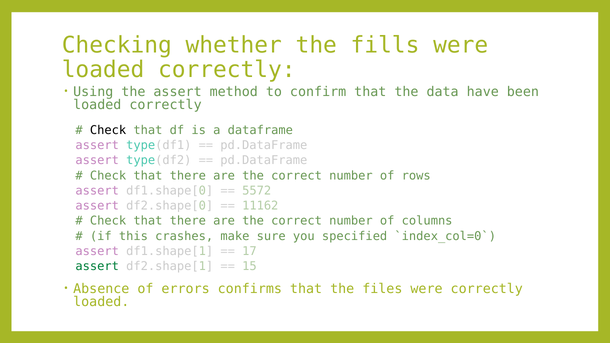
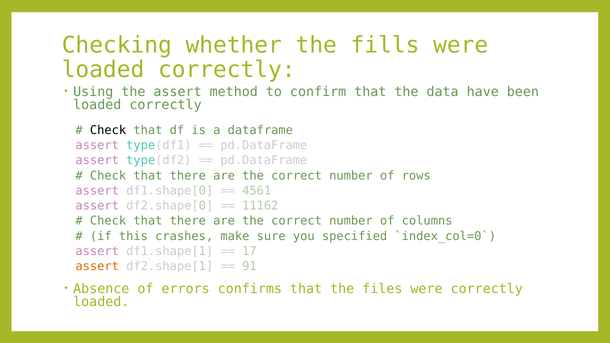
5572: 5572 -> 4561 (257, 191)
assert colour: green -> orange (97, 266)
15: 15 -> 91 (249, 266)
